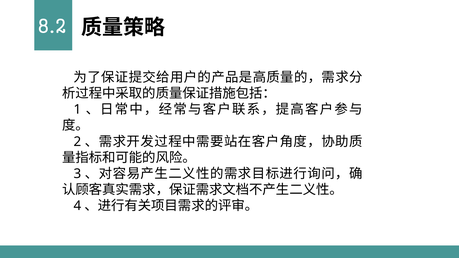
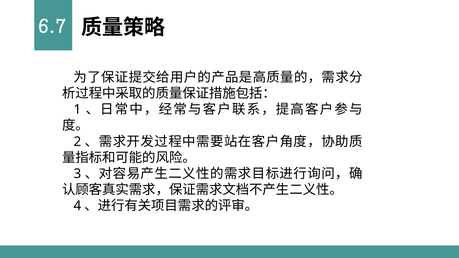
8.2: 8.2 -> 6.7 (52, 26)
